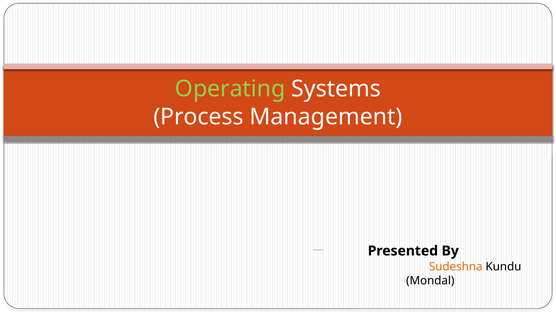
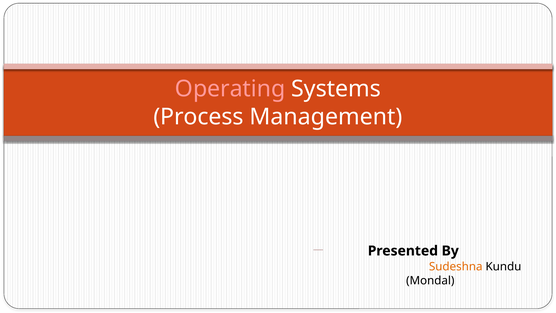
Operating colour: light green -> pink (230, 89)
